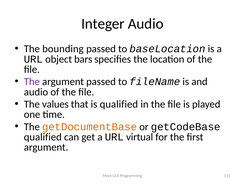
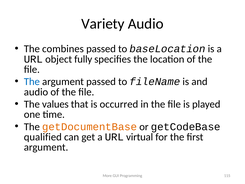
Integer: Integer -> Variety (103, 24)
bounding: bounding -> combines (63, 49)
bars: bars -> fully (83, 59)
The colour: purple -> blue (32, 82)
is qualified: qualified -> occurred (119, 104)
